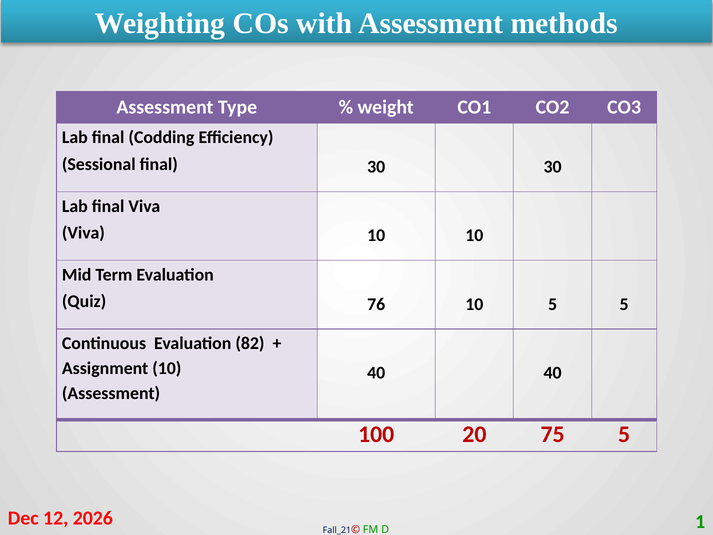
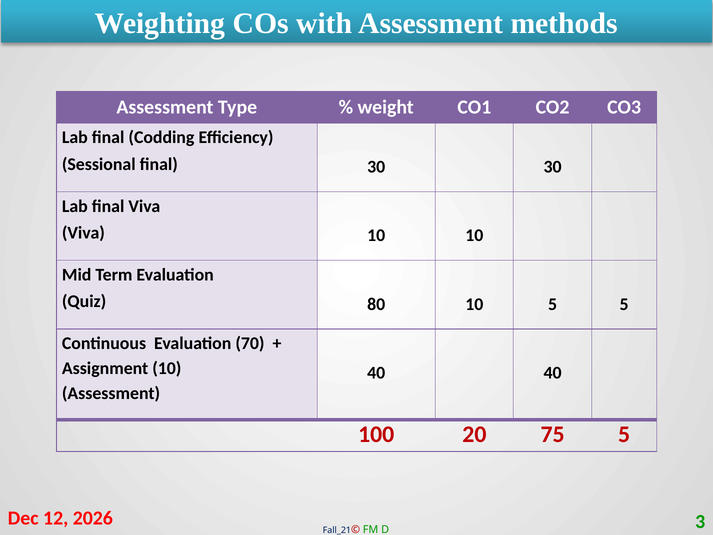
76: 76 -> 80 (376, 304)
82: 82 -> 70 (250, 343)
1: 1 -> 3 (700, 522)
